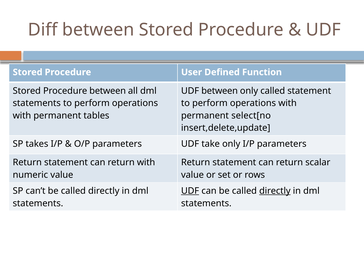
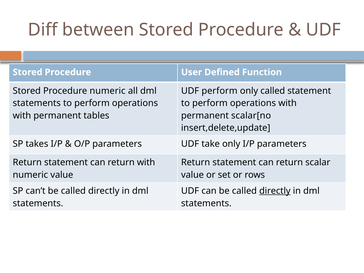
Procedure between: between -> numeric (108, 91)
UDF between: between -> perform (219, 91)
select[no: select[no -> scalar[no (251, 116)
UDF underline: present -> none (190, 191)
